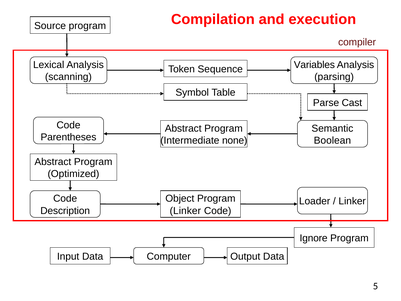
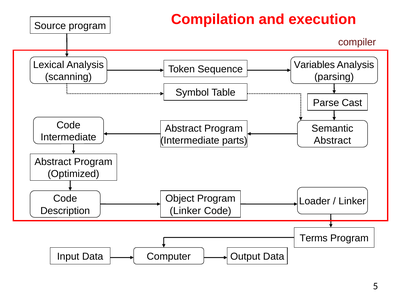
Parentheses: Parentheses -> Intermediate (68, 137)
none: none -> parts (235, 140)
Boolean: Boolean -> Abstract (332, 140)
Ignore: Ignore -> Terms (314, 238)
